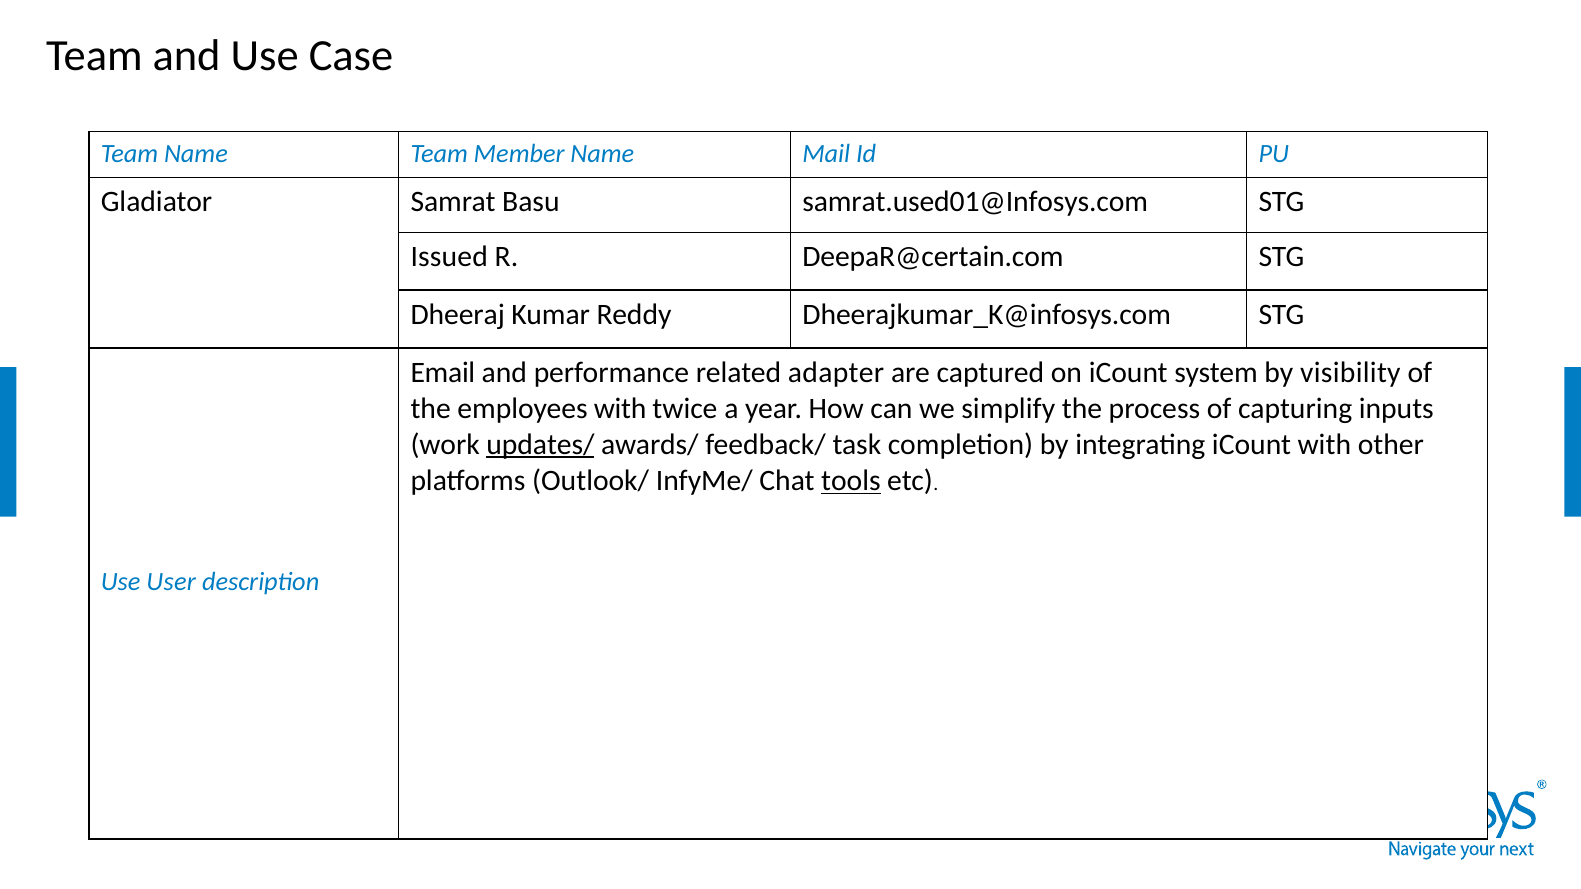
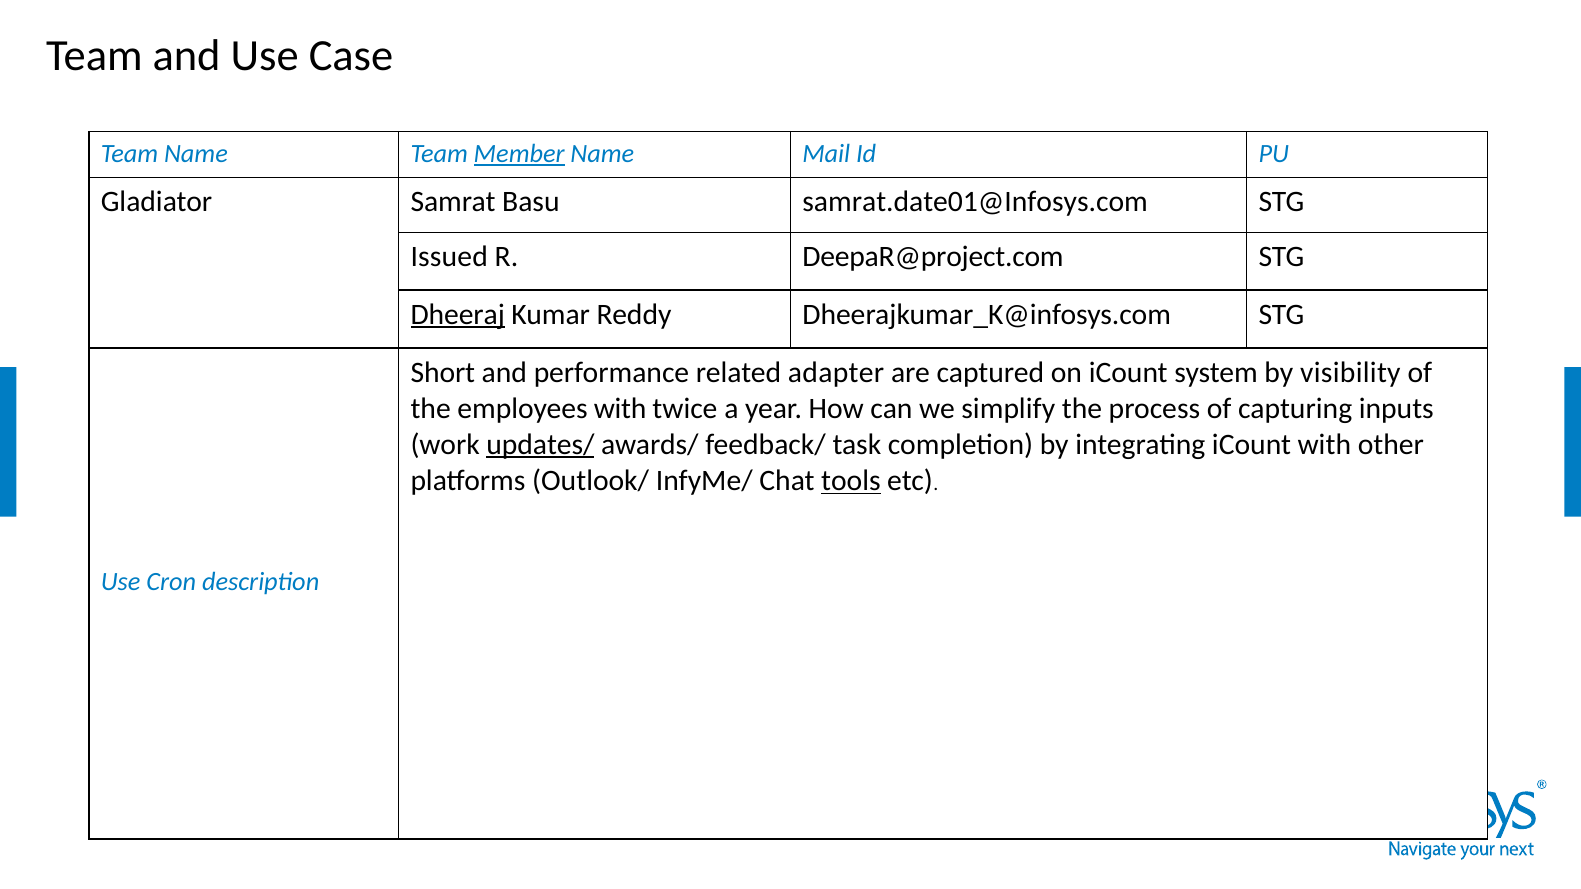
Member underline: none -> present (519, 154)
samrat.used01@Infosys.com: samrat.used01@Infosys.com -> samrat.date01@Infosys.com (975, 202)
DeepaR@certain.com: DeepaR@certain.com -> DeepaR@project.com (933, 257)
Dheeraj underline: none -> present (458, 315)
Email: Email -> Short (443, 372)
User: User -> Cron (171, 582)
